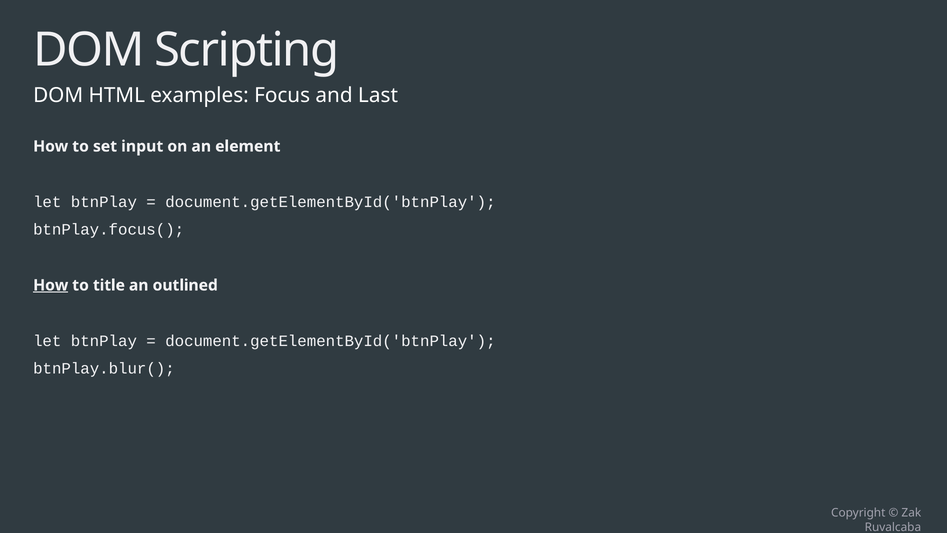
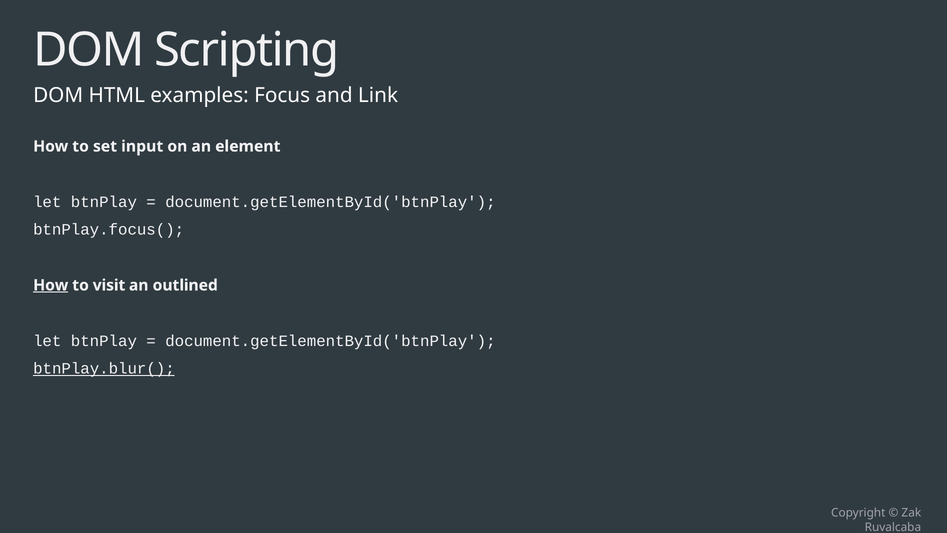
Last: Last -> Link (378, 95)
title: title -> visit (109, 285)
btnPlay.blur( underline: none -> present (104, 368)
